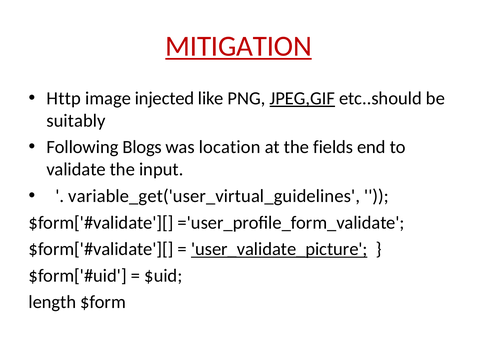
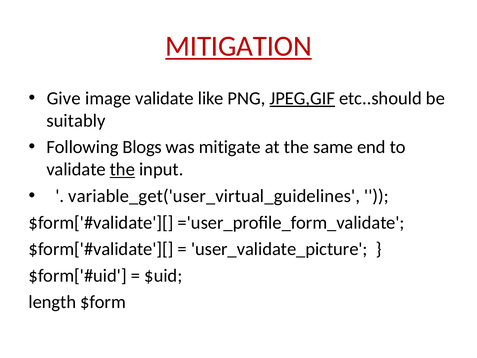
Http: Http -> Give (64, 98)
image injected: injected -> validate (164, 98)
location: location -> mitigate (230, 147)
fields: fields -> same (333, 147)
the underline: none -> present (122, 169)
user_validate_picture underline: present -> none (279, 249)
